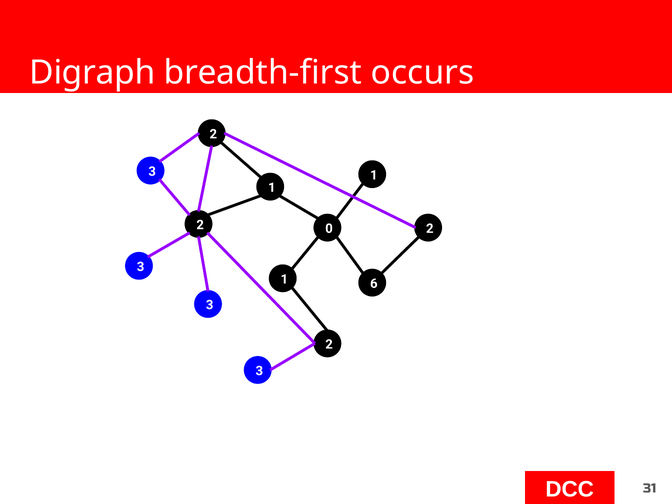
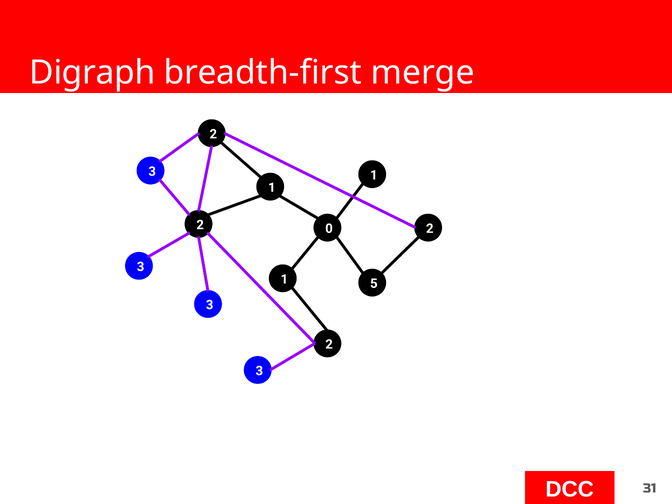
occurs: occurs -> merge (423, 73)
6: 6 -> 5 (374, 284)
